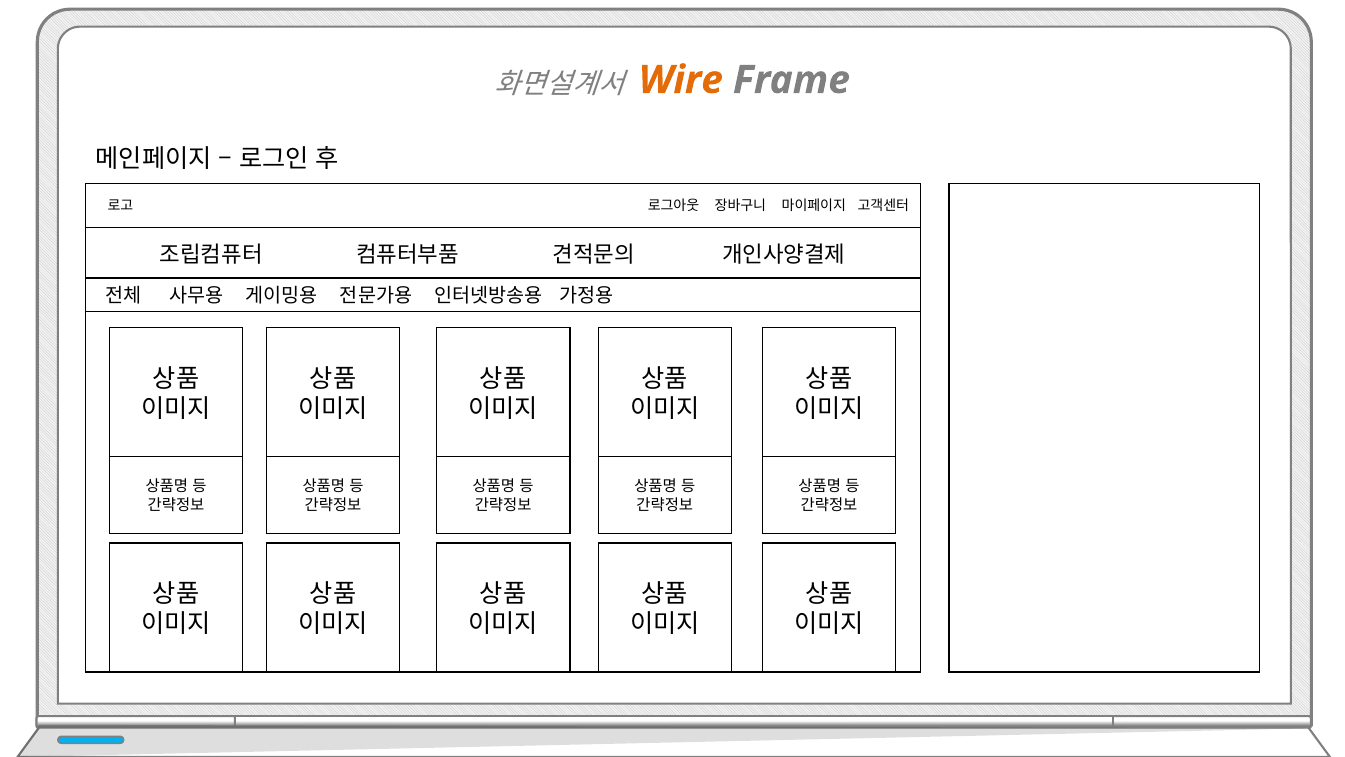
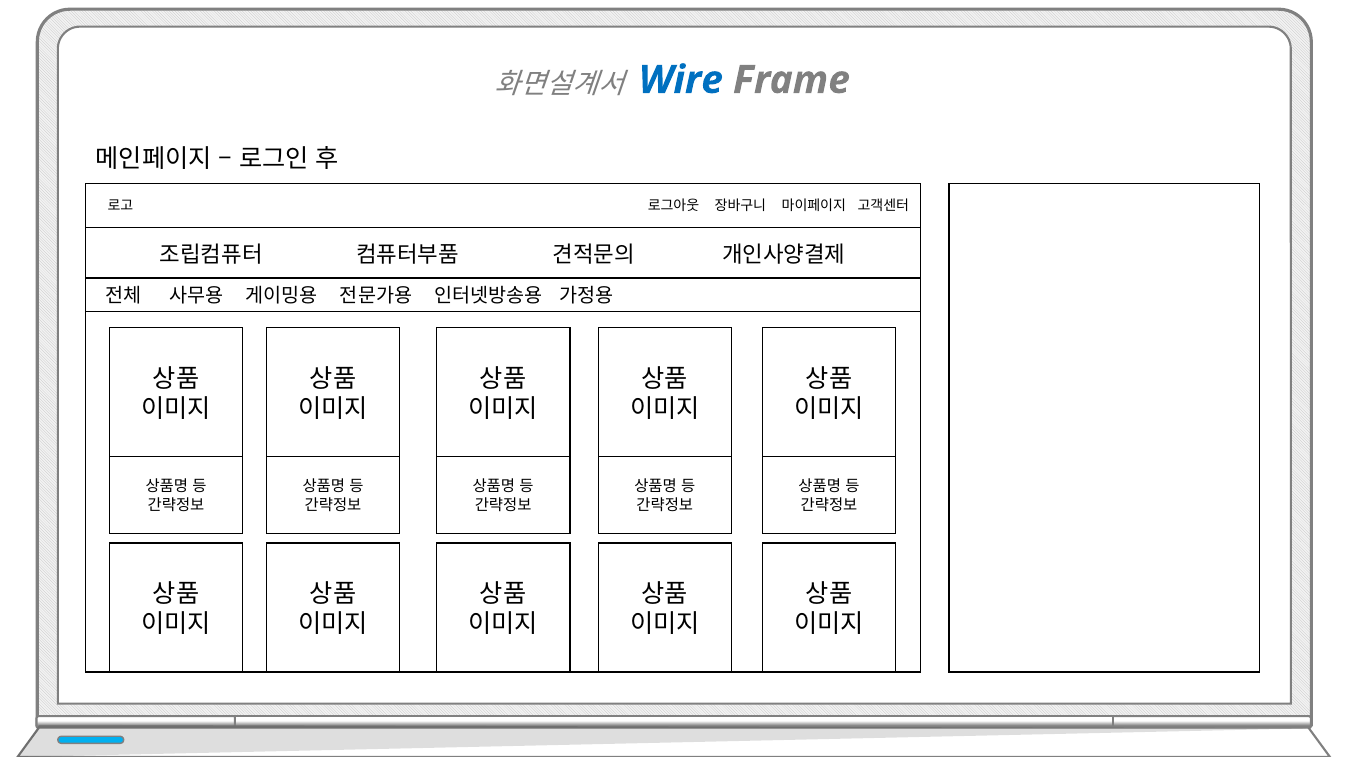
Wire colour: orange -> blue (681, 80)
